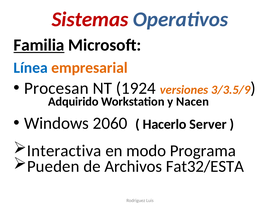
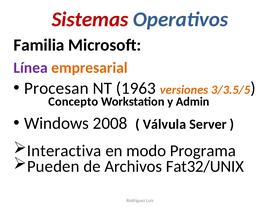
Familia underline: present -> none (39, 45)
Línea colour: blue -> purple (31, 68)
1924: 1924 -> 1963 (136, 88)
3/3.5/9: 3/3.5/9 -> 3/3.5/5 (231, 90)
Adquirido: Adquirido -> Concepto (73, 102)
Nacen: Nacen -> Admin (193, 102)
2060: 2060 -> 2008 (110, 123)
Hacerlo: Hacerlo -> Válvula (164, 124)
Fat32/ESTA: Fat32/ESTA -> Fat32/UNIX (205, 166)
